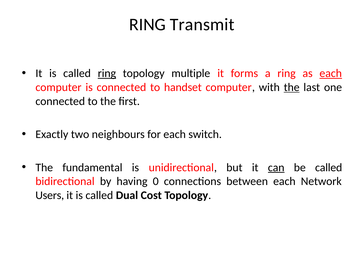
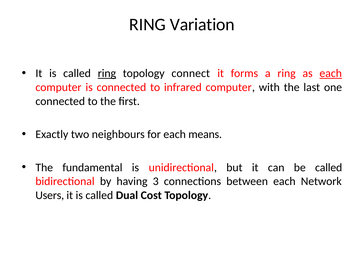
Transmit: Transmit -> Variation (202, 25)
multiple: multiple -> connect (191, 73)
handset: handset -> infrared (183, 87)
the underline: present -> none (292, 87)
switch: switch -> means (205, 134)
can underline: present -> none (276, 167)
0: 0 -> 3 (156, 181)
